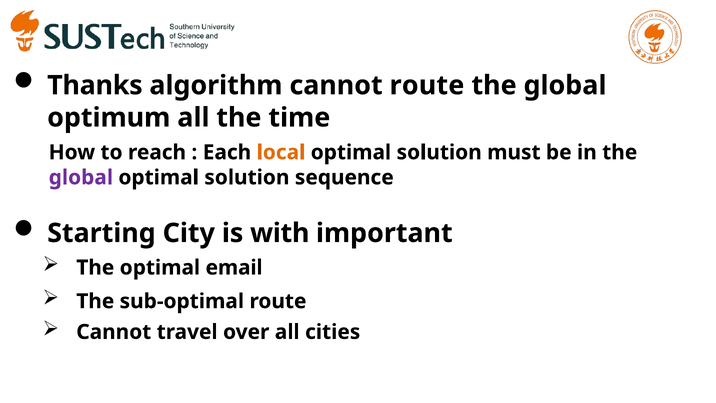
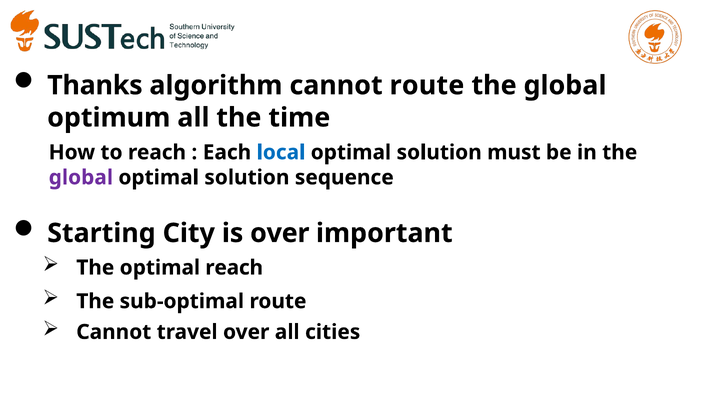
local colour: orange -> blue (281, 152)
is with: with -> over (280, 233)
optimal email: email -> reach (234, 267)
